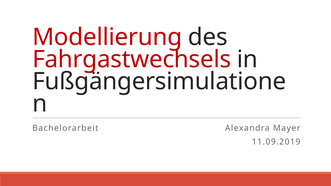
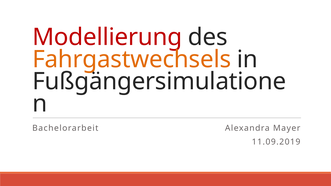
Fahrgastwechsels colour: red -> orange (132, 59)
